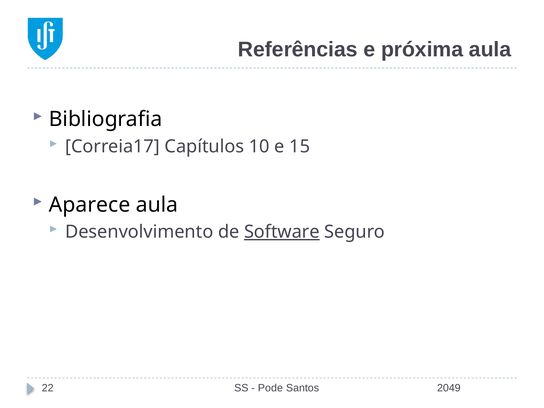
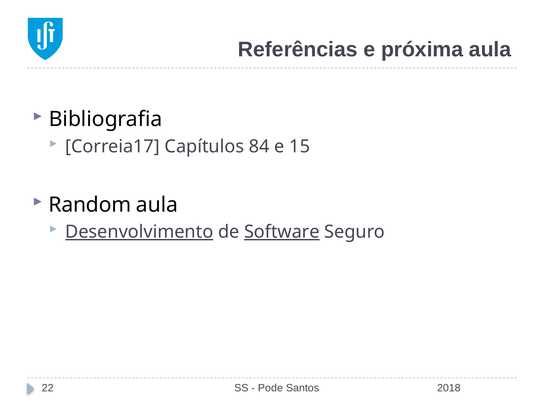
10: 10 -> 84 (259, 146)
Aparece: Aparece -> Random (90, 205)
Desenvolvimento underline: none -> present (139, 232)
2049: 2049 -> 2018 (449, 388)
